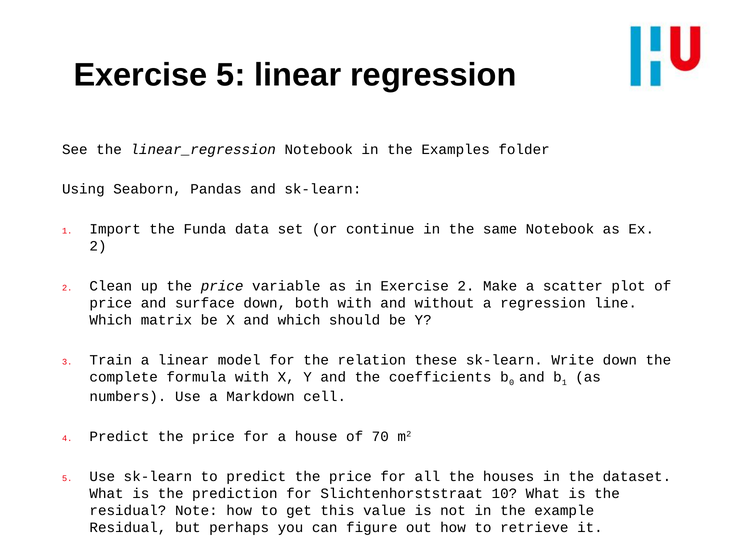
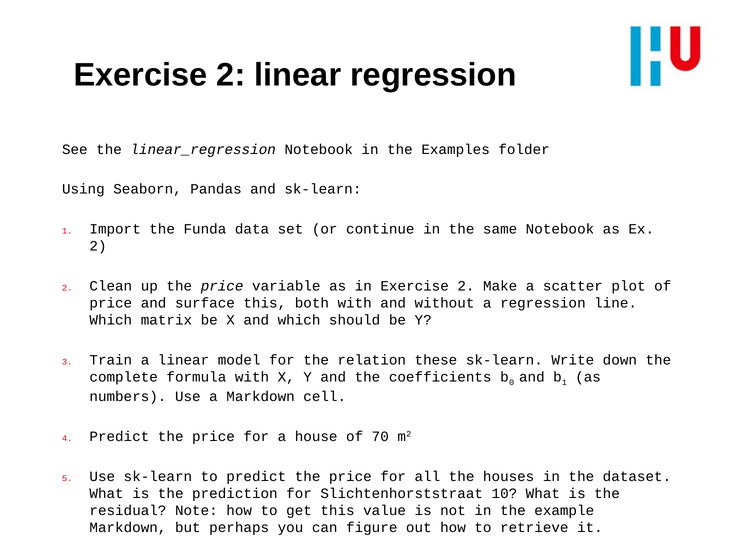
5: 5 -> 2 (231, 75)
surface down: down -> this (265, 303)
Residual: Residual -> Markdown (128, 528)
